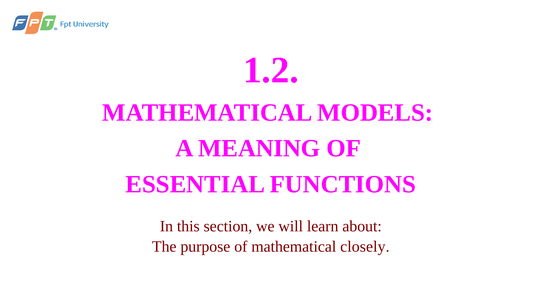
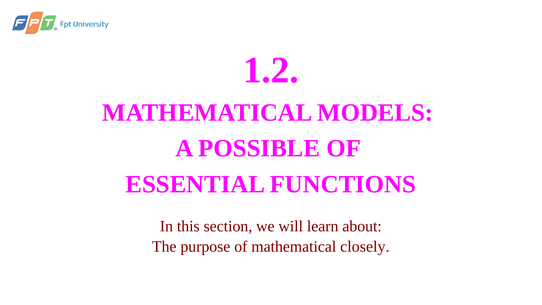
MEANING: MEANING -> POSSIBLE (259, 148)
